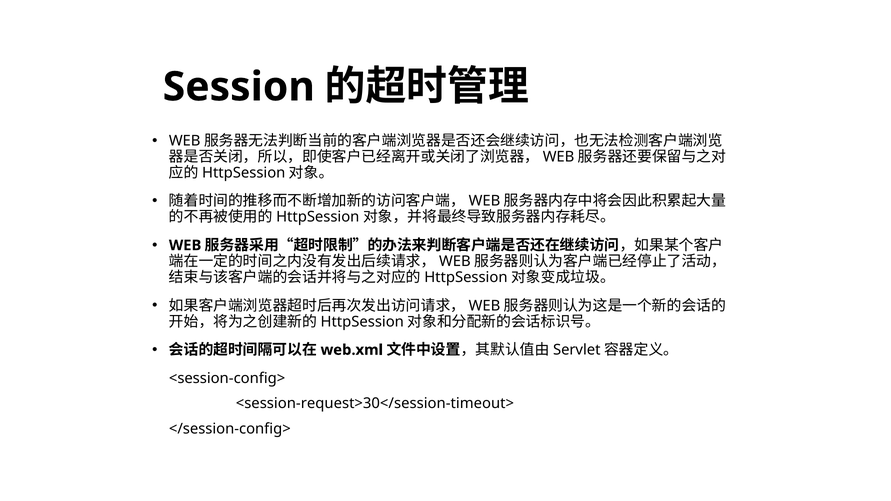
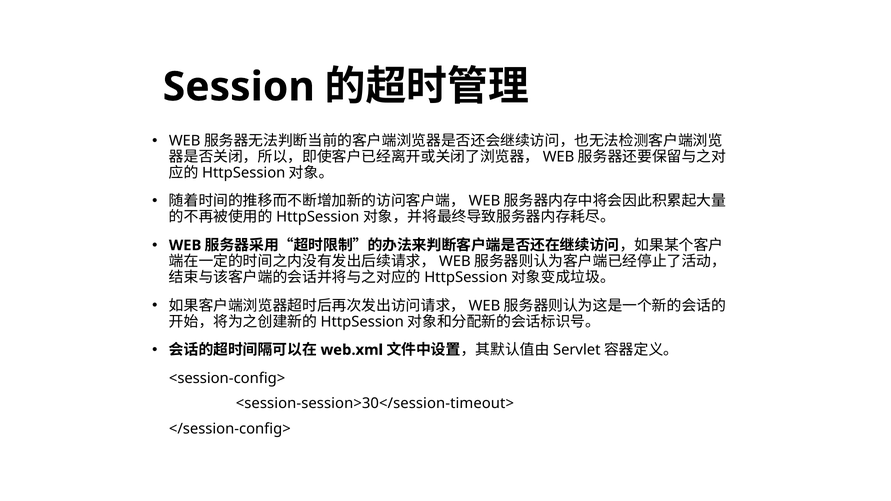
<session-request>30</session-timeout>: <session-request>30</session-timeout> -> <session-session>30</session-timeout> (375, 404)
